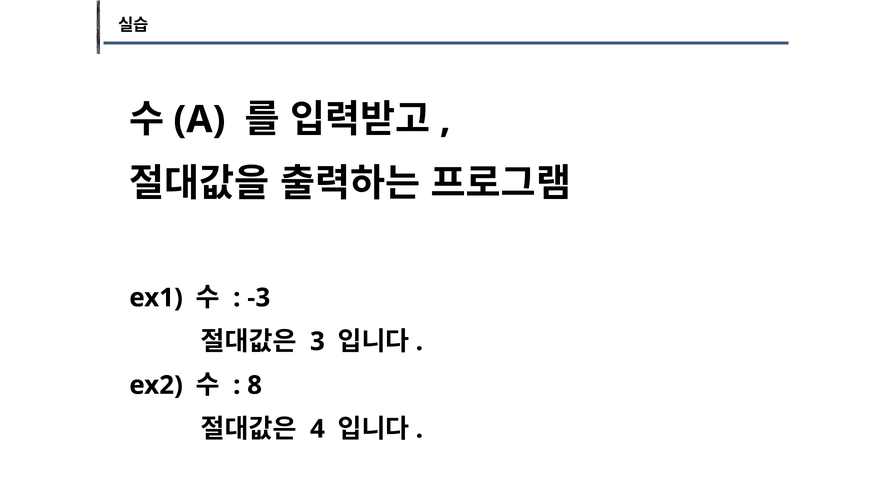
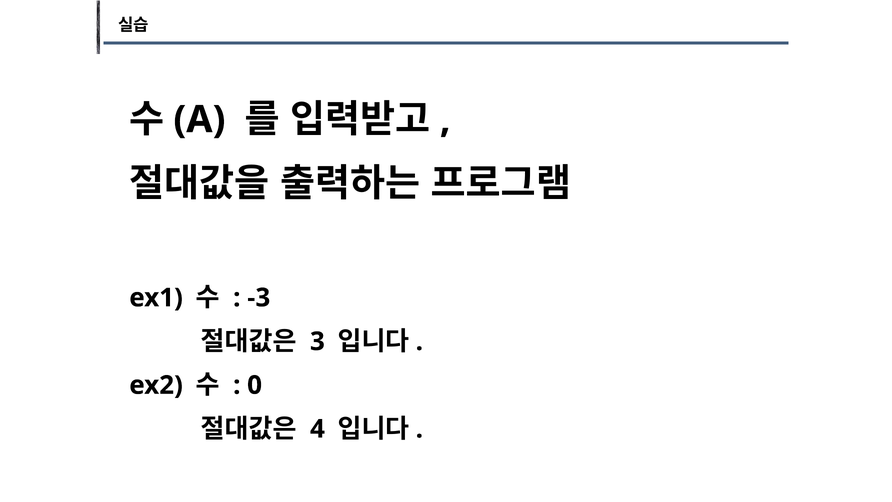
8: 8 -> 0 (255, 385)
